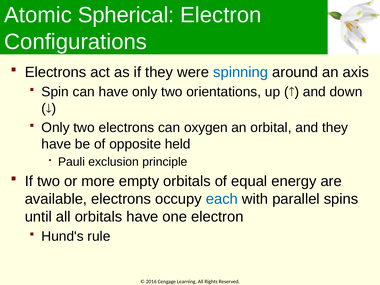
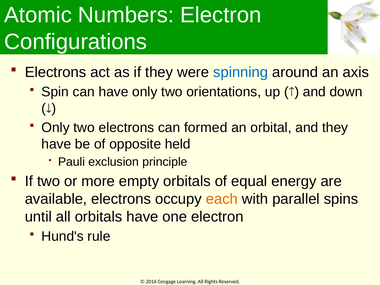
Spherical: Spherical -> Numbers (126, 15)
oxygen: oxygen -> formed (206, 128)
each colour: blue -> orange (222, 199)
